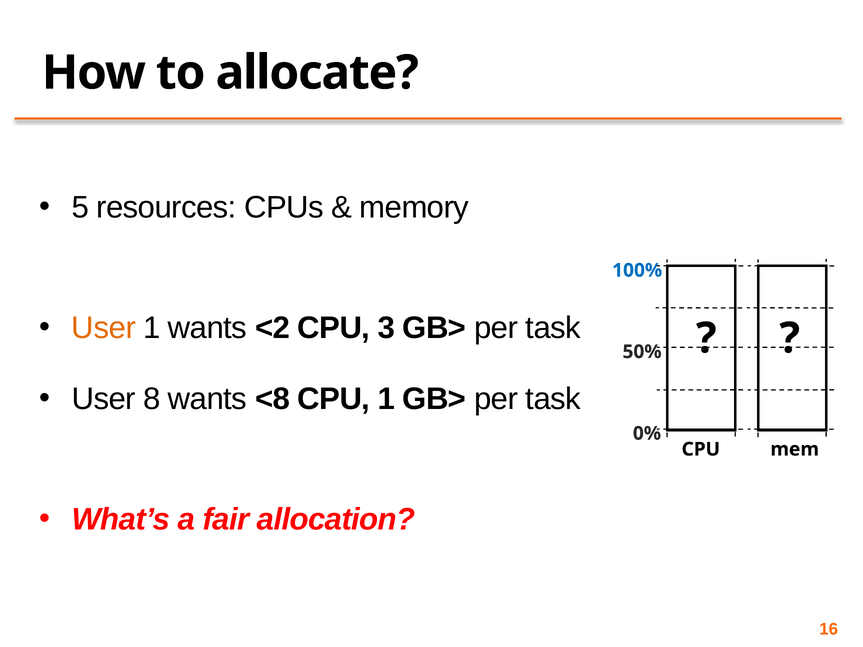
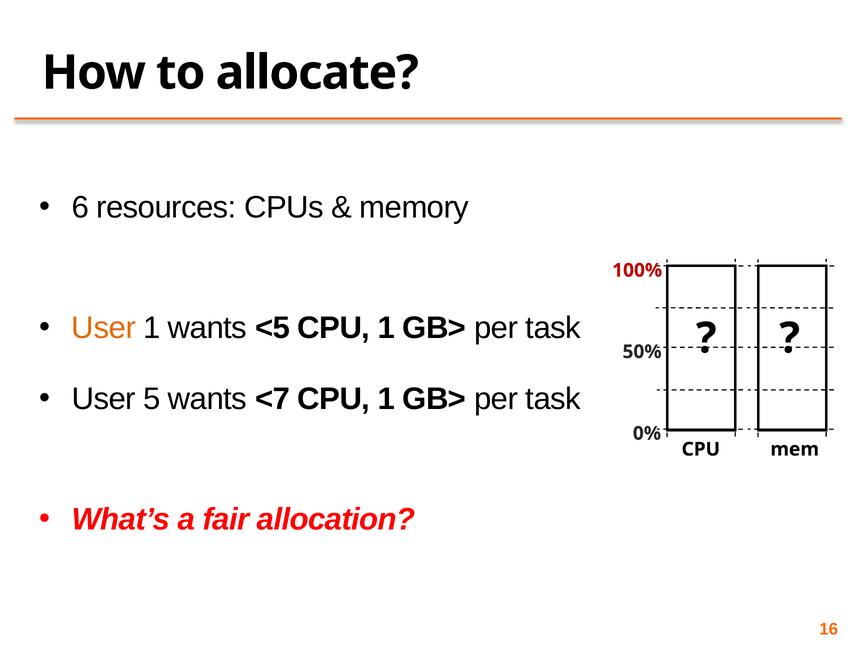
5: 5 -> 6 (80, 208)
100% colour: blue -> red (637, 270)
<2: <2 -> <5 (273, 328)
3: 3 -> 1 (386, 328)
8: 8 -> 5 (152, 399)
<8: <8 -> <7 (273, 399)
